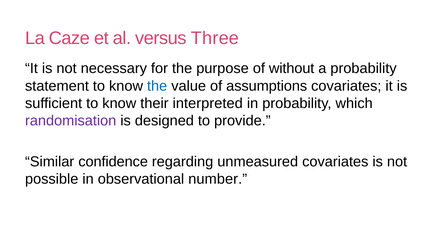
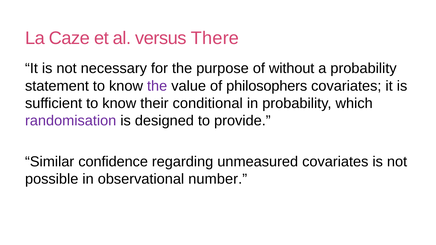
Three: Three -> There (215, 38)
the colour: blue -> purple (157, 86)
assumptions: assumptions -> philosophers (267, 86)
interpreted: interpreted -> conditional (208, 104)
